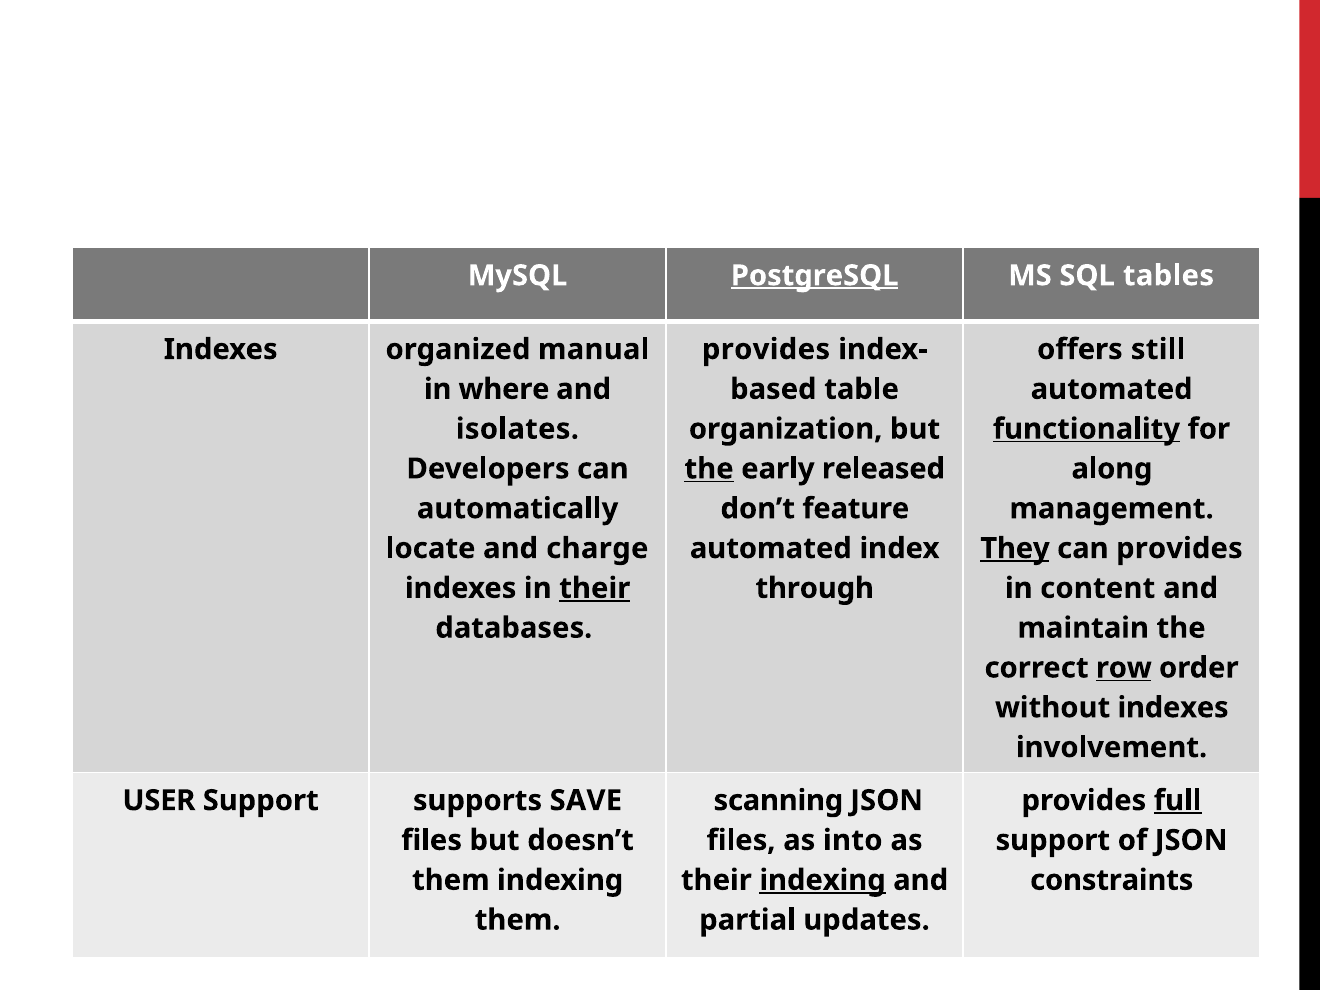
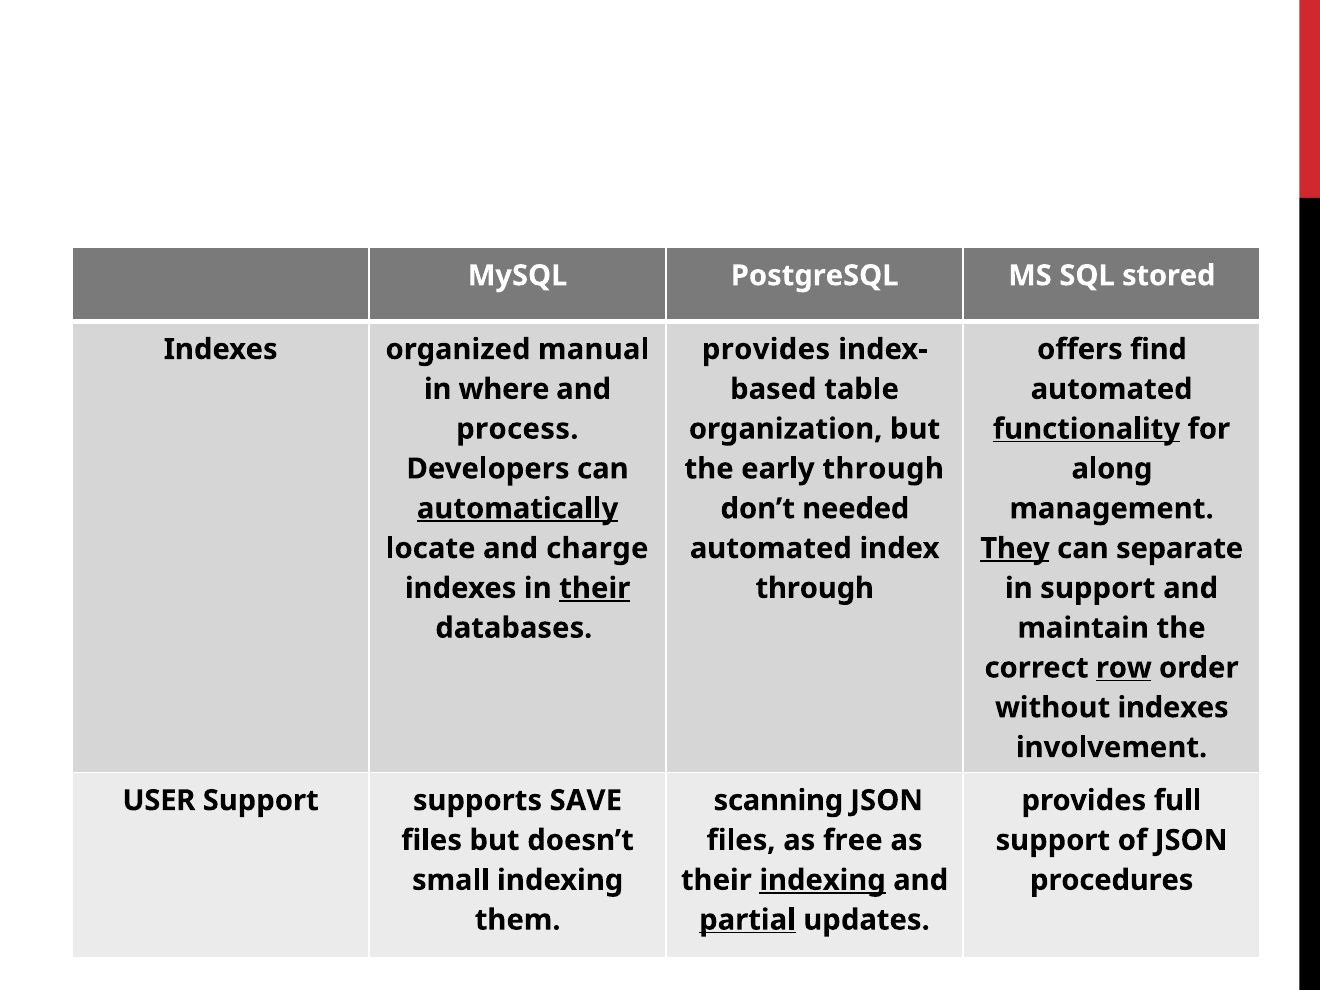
PostgreSQL underline: present -> none (815, 276)
tables: tables -> stored (1169, 276)
still: still -> find (1158, 349)
isolates: isolates -> process (517, 429)
the underline: present -> none (709, 469)
early released: released -> through (883, 469)
automatically underline: none -> present (518, 509)
feature: feature -> needed (856, 509)
can provides: provides -> separate (1180, 548)
in content: content -> support (1098, 588)
full underline: present -> none (1178, 801)
into: into -> free (853, 840)
them: them -> small (451, 880)
constraints: constraints -> procedures (1112, 880)
partial underline: none -> present (748, 920)
